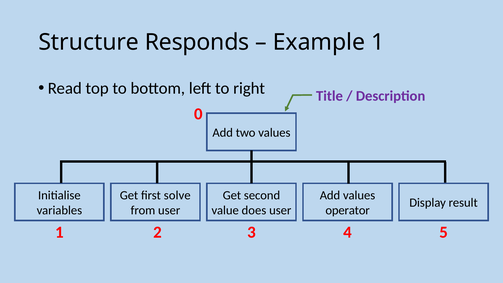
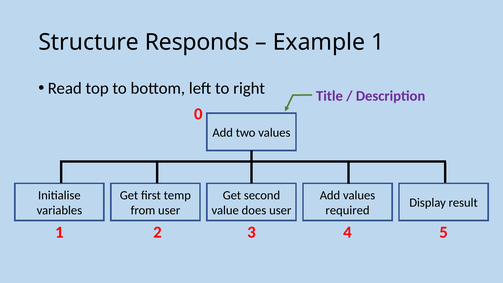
solve: solve -> temp (177, 195)
operator: operator -> required (348, 210)
